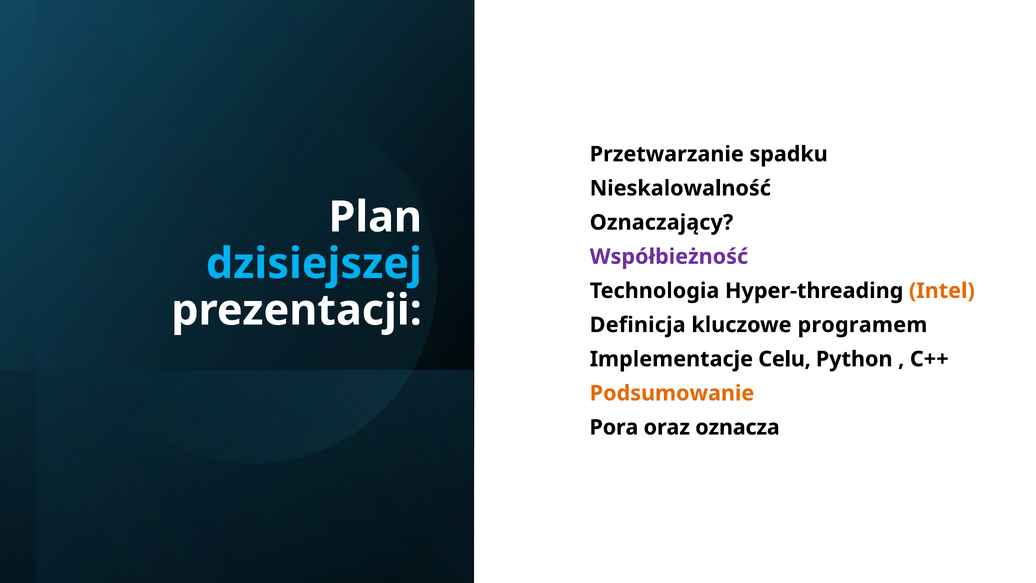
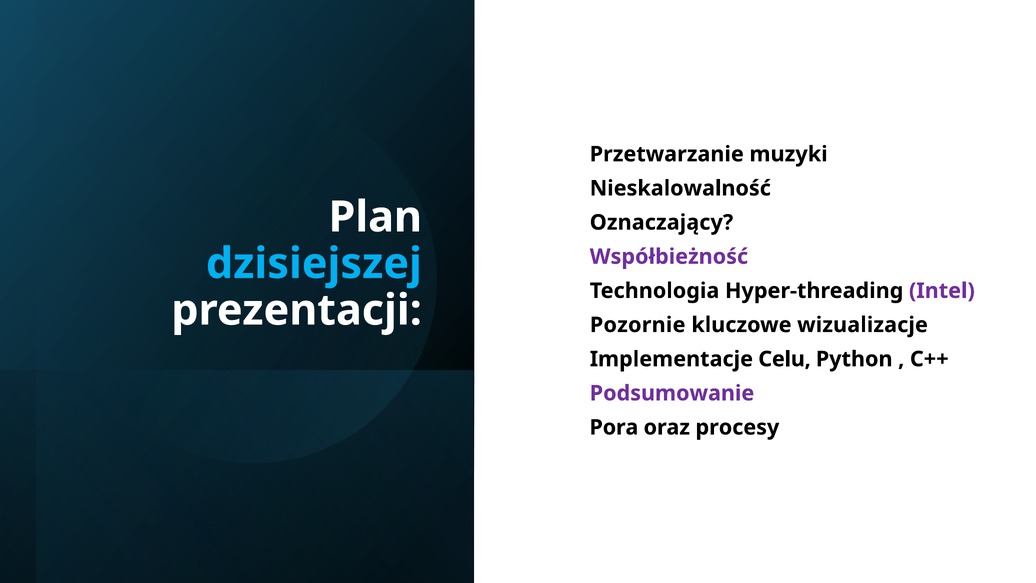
spadku: spadku -> muzyki (789, 154)
Intel colour: orange -> purple (942, 291)
Definicja: Definicja -> Pozornie (638, 325)
programem: programem -> wizualizacje (863, 325)
Podsumowanie colour: orange -> purple (672, 393)
oznacza: oznacza -> procesy (737, 427)
